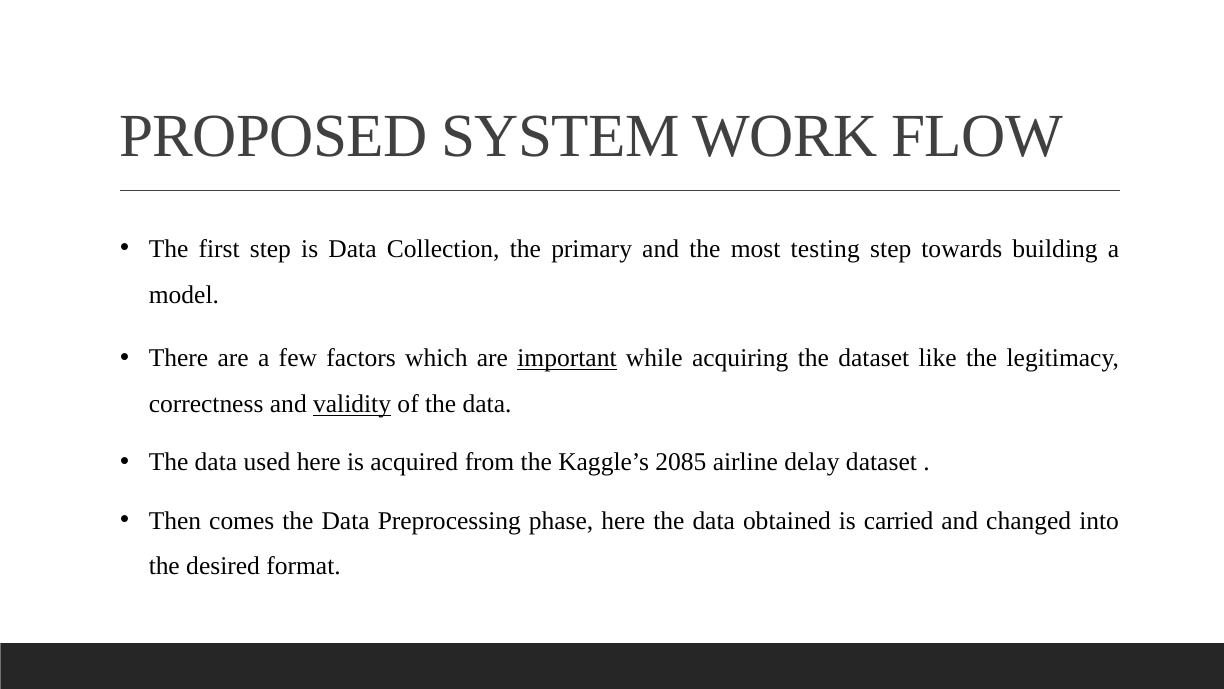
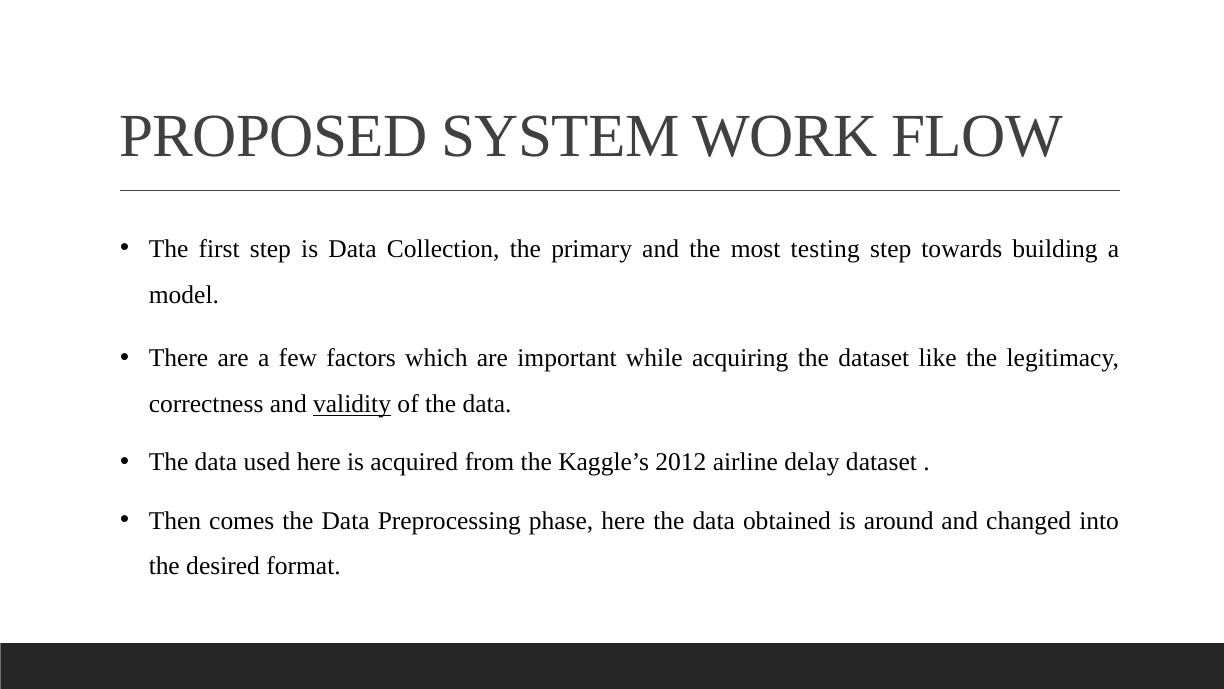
important underline: present -> none (567, 358)
2085: 2085 -> 2012 (681, 462)
carried: carried -> around (899, 520)
